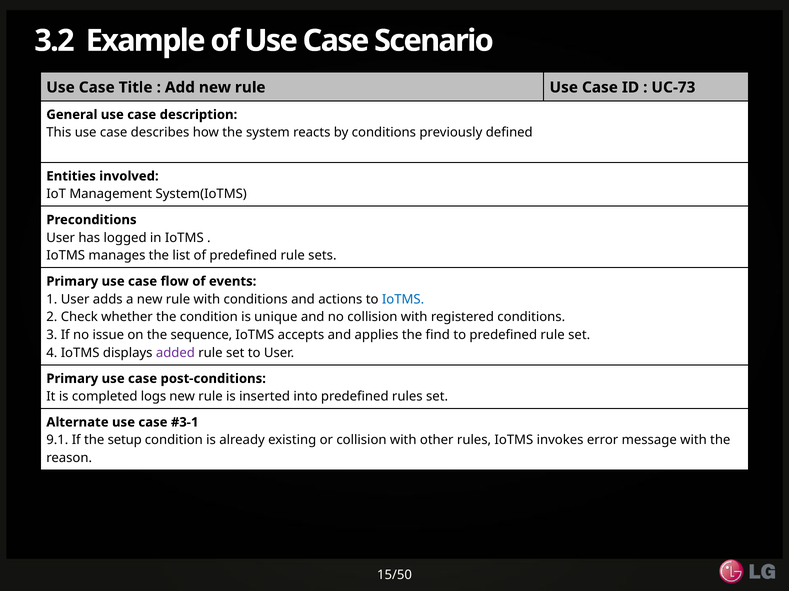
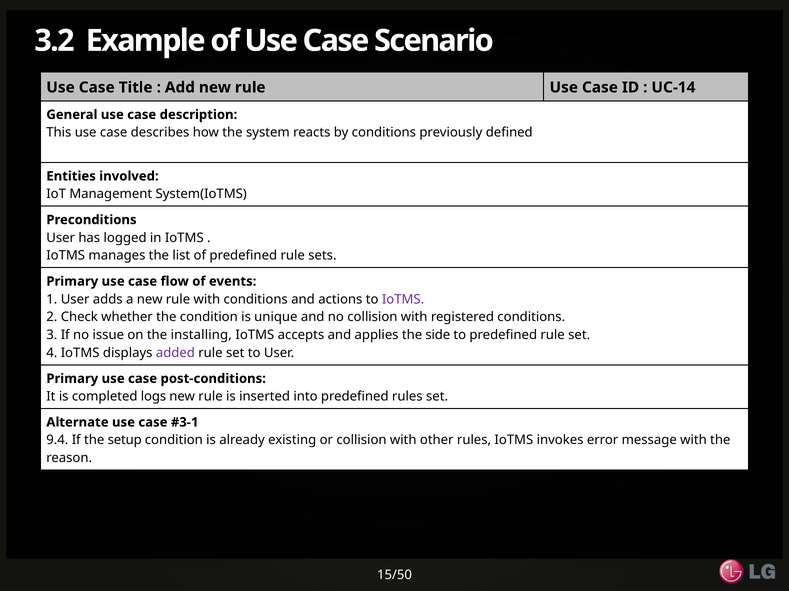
UC-73: UC-73 -> UC-14 (673, 88)
IoTMS colour: blue -> purple (403, 300)
sequence: sequence -> installing (201, 335)
find: find -> side (438, 335)
9.1: 9.1 -> 9.4 (57, 441)
